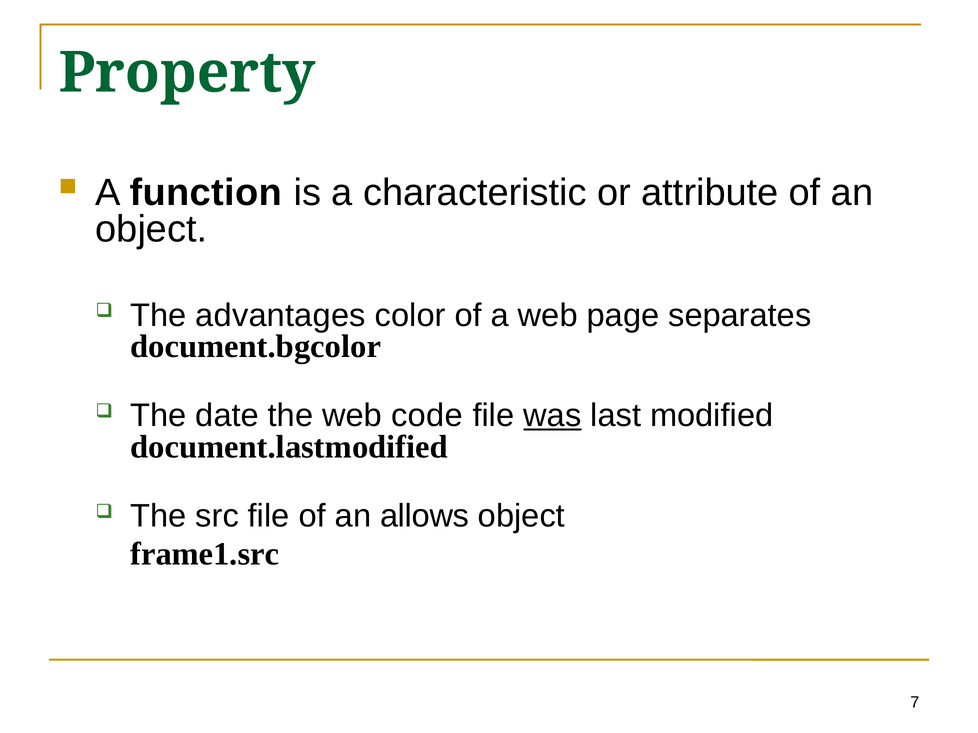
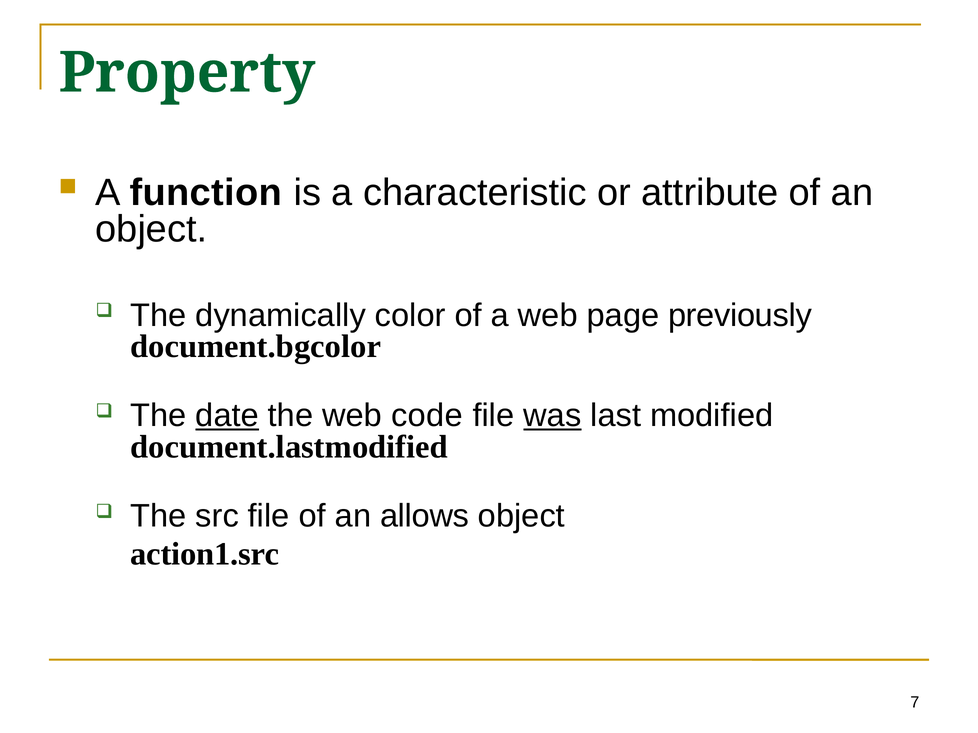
advantages: advantages -> dynamically (281, 316)
separates: separates -> previously (740, 316)
date underline: none -> present (227, 416)
frame1.src: frame1.src -> action1.src (205, 554)
